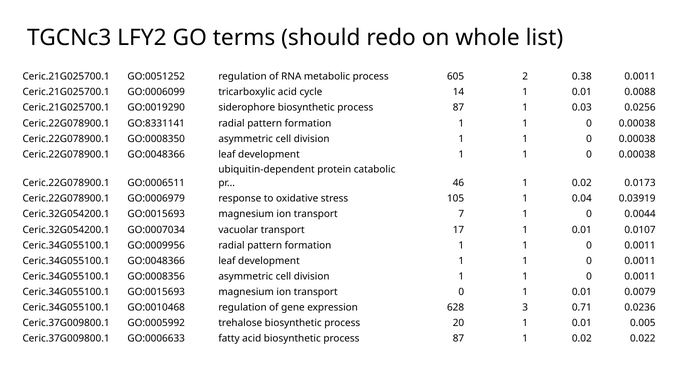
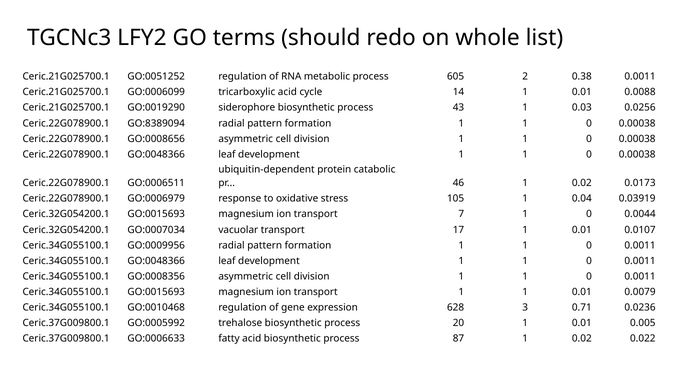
siderophore biosynthetic process 87: 87 -> 43 (458, 108)
GO:8331141: GO:8331141 -> GO:8389094 (156, 123)
GO:0008350: GO:0008350 -> GO:0008656 (156, 139)
transport 0: 0 -> 1 (461, 292)
